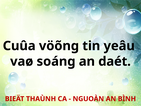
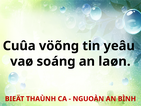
daét: daét -> laøn (114, 61)
